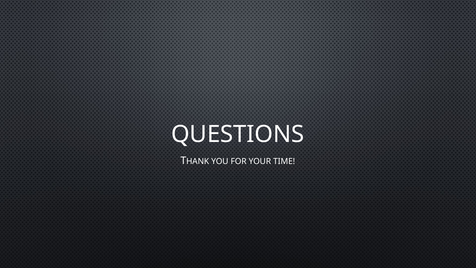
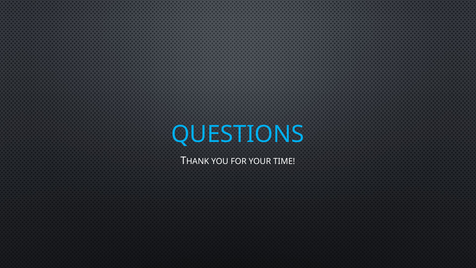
QUESTIONS colour: white -> light blue (238, 134)
